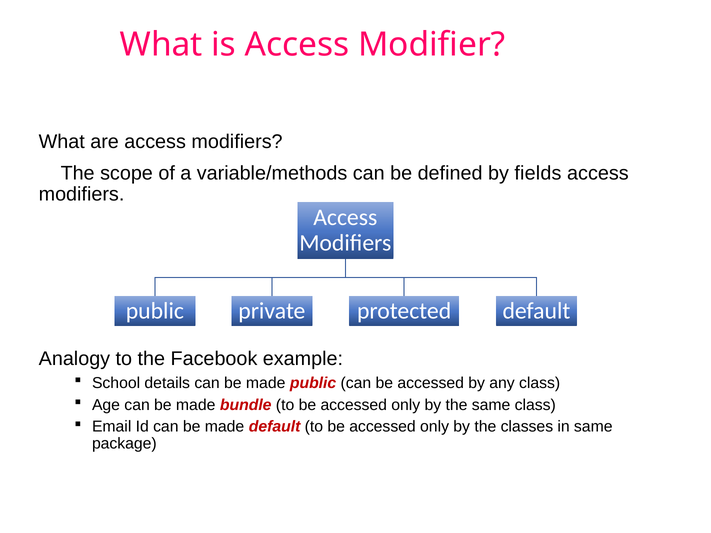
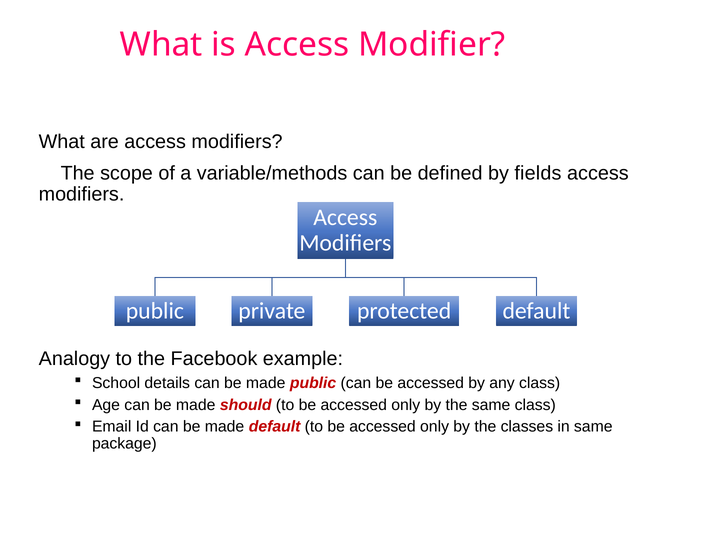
bundle: bundle -> should (246, 405)
